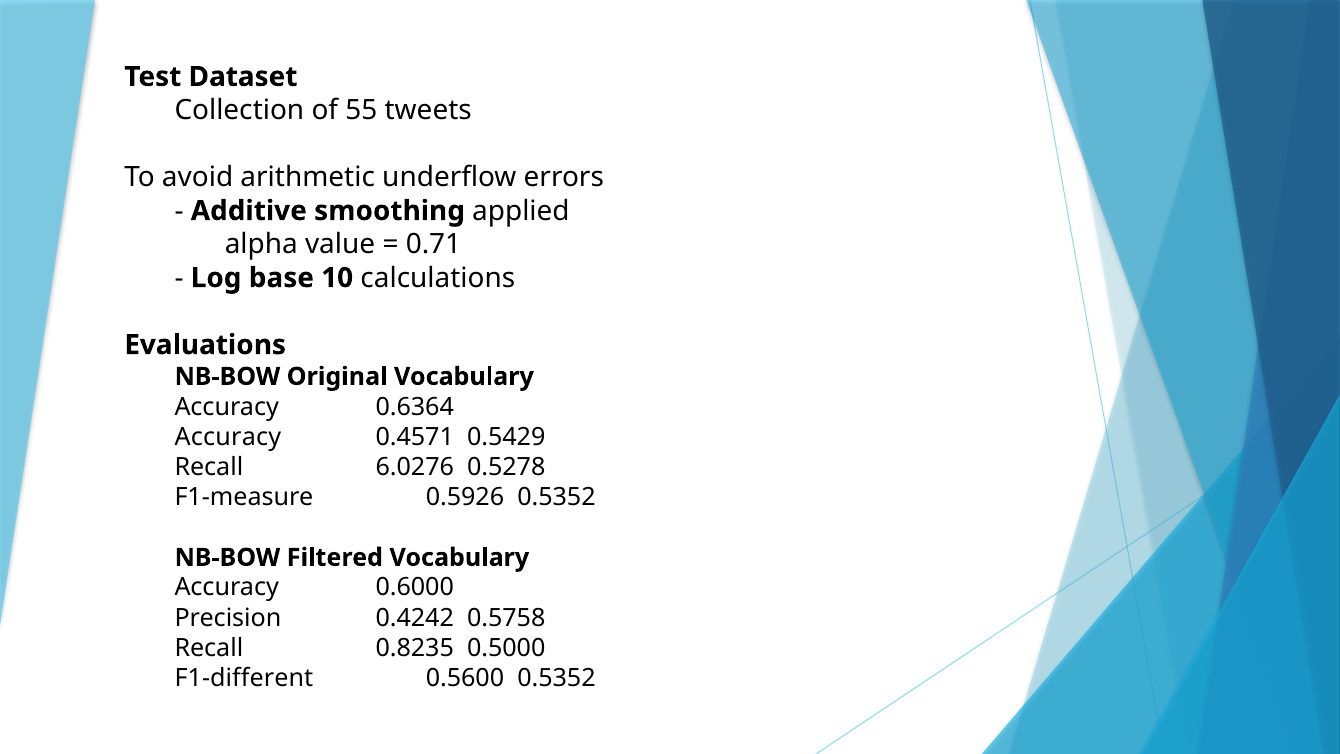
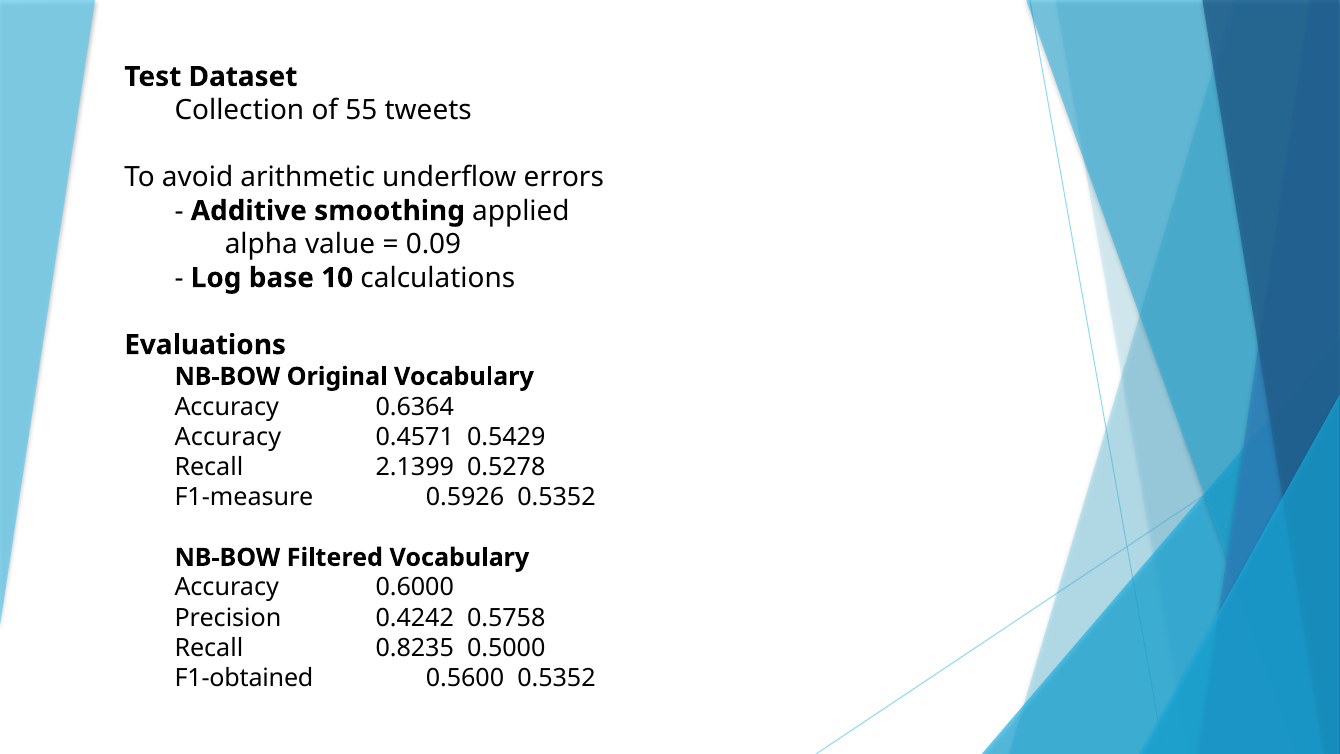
0.71: 0.71 -> 0.09 (433, 244)
6.0276: 6.0276 -> 2.1399 (415, 467)
F1-different: F1-different -> F1-obtained (244, 678)
